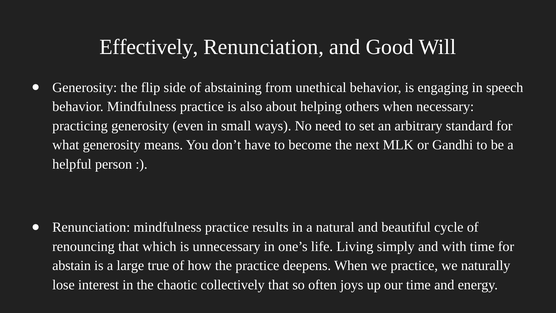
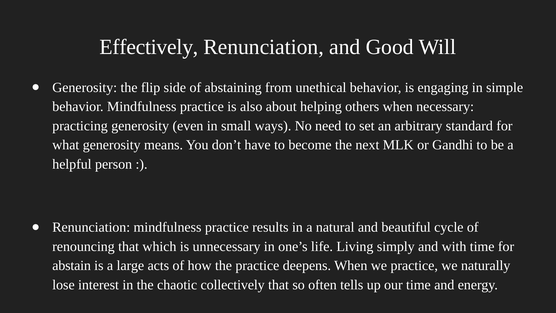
speech: speech -> simple (505, 87)
true: true -> acts (158, 266)
joys: joys -> tells (352, 285)
